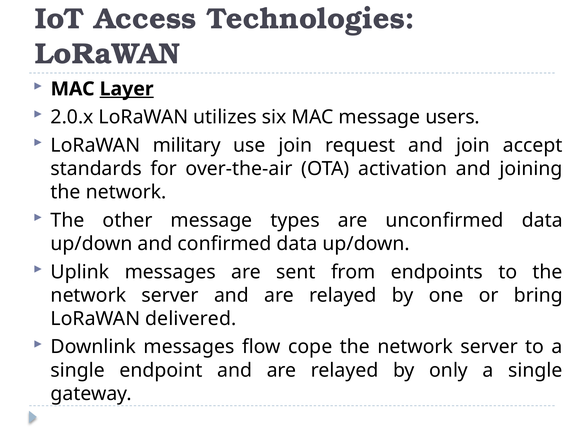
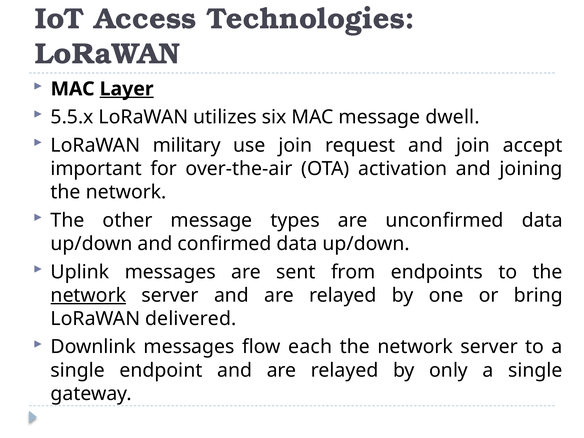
2.0.x: 2.0.x -> 5.5.x (72, 117)
users: users -> dwell (452, 117)
standards: standards -> important (96, 169)
network underline: none -> present (88, 295)
cope: cope -> each (310, 347)
